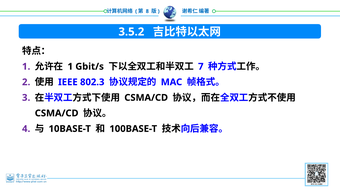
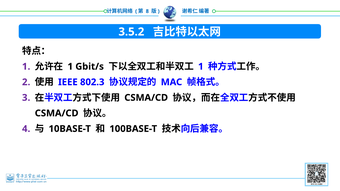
7: 7 -> 1 (201, 67)
